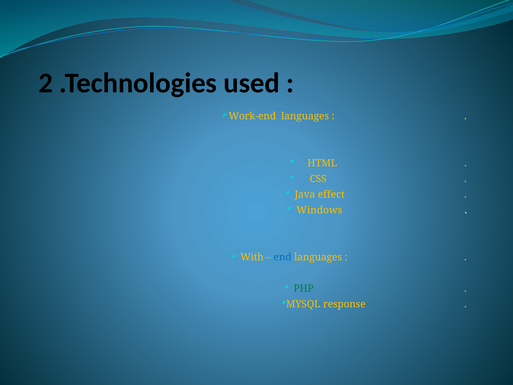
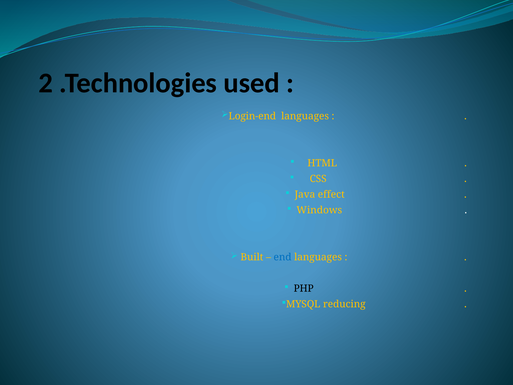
Work-end: Work-end -> Login-end (252, 116)
With: With -> Built (252, 257)
PHP colour: green -> black (304, 288)
response: response -> reducing (344, 304)
